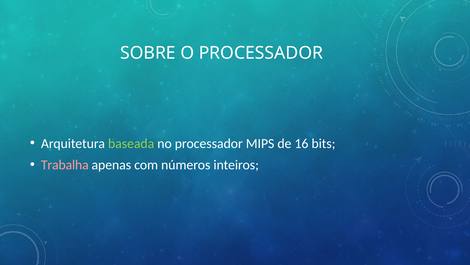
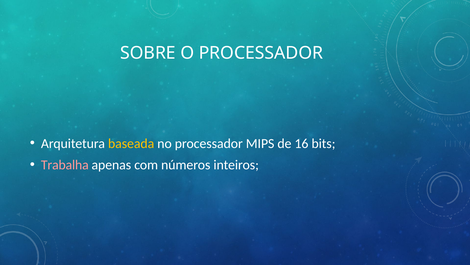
baseada colour: light green -> yellow (131, 143)
